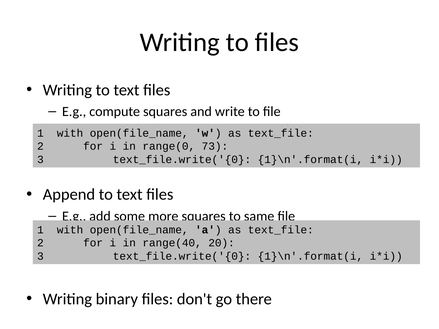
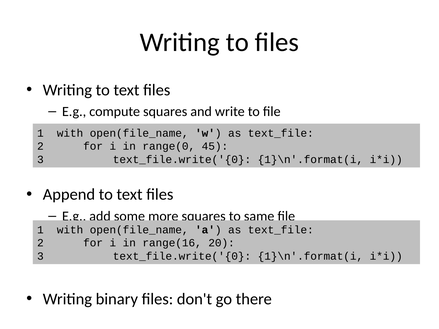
73: 73 -> 45 (215, 146)
range(40: range(40 -> range(16 (172, 243)
